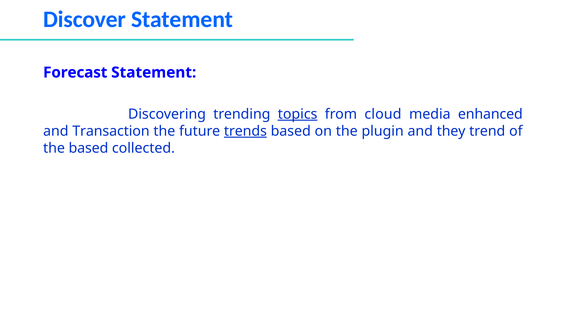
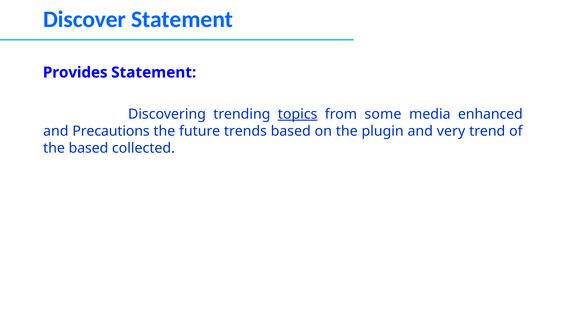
Forecast: Forecast -> Provides (75, 73)
cloud: cloud -> some (383, 114)
Transaction: Transaction -> Precautions (111, 131)
trends underline: present -> none (245, 131)
they: they -> very (451, 131)
